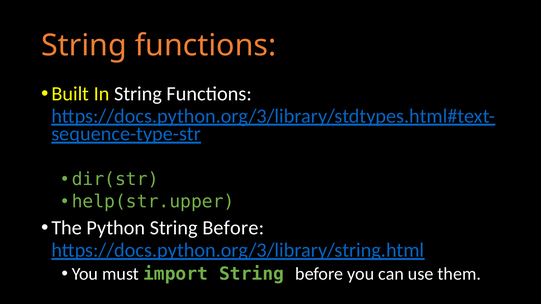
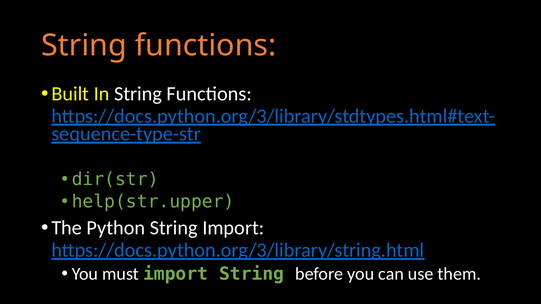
Python String Before: Before -> Import (233, 228)
